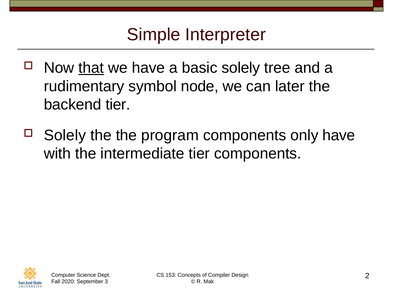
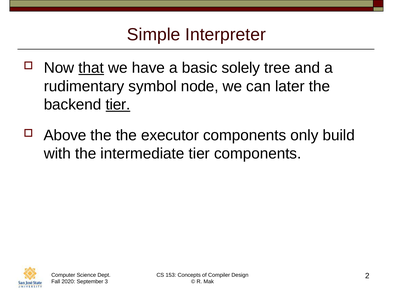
tier underline: none -> present (118, 105)
Solely: Solely -> Above (65, 135)
program: program -> executor (170, 135)
only have: have -> build (339, 135)
